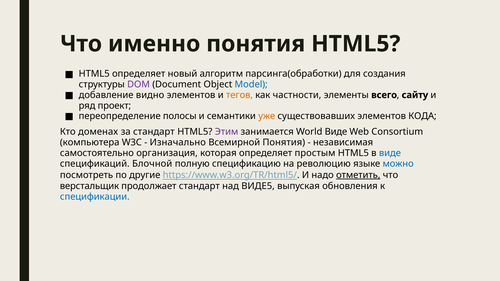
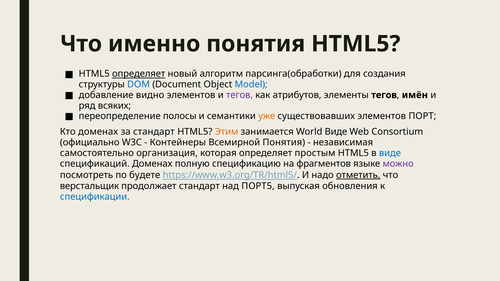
определяет underline: none -> present (139, 74)
DOM colour: purple -> blue (139, 85)
тегов colour: orange -> purple (239, 95)
частности: частности -> атрибутов (297, 95)
элементы всего: всего -> тегов (384, 95)
сайту: сайту -> имён (415, 95)
проект: проект -> всяких (114, 106)
КОДА: КОДА -> ПОРТ (422, 116)
Этим colour: purple -> orange (227, 132)
компьютера: компьютера -> официально (90, 143)
Изначально: Изначально -> Контейнеры (178, 143)
спецификаций Блочной: Блочной -> Доменах (152, 164)
революцию: революцию -> фрагментов (324, 164)
можно colour: blue -> purple (398, 164)
другие: другие -> будете (145, 175)
ВИДЕ5: ВИДЕ5 -> ПОРТ5 (258, 186)
